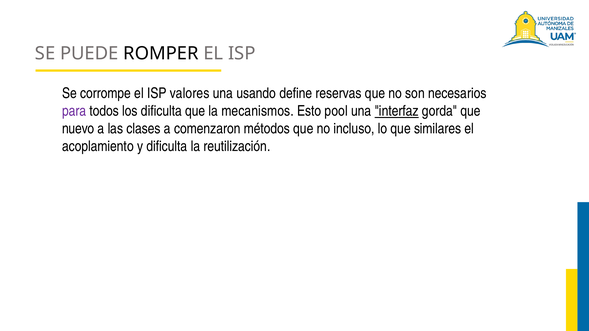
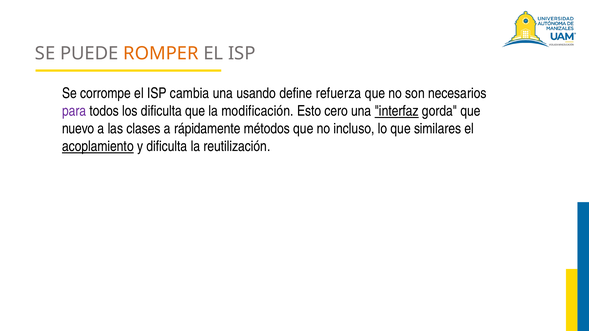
ROMPER colour: black -> orange (161, 53)
valores: valores -> cambia (190, 94)
reservas: reservas -> refuerza (339, 94)
mecanismos: mecanismos -> modificación (258, 111)
pool: pool -> cero (336, 111)
comenzaron: comenzaron -> rápidamente (207, 129)
acoplamiento underline: none -> present (98, 147)
